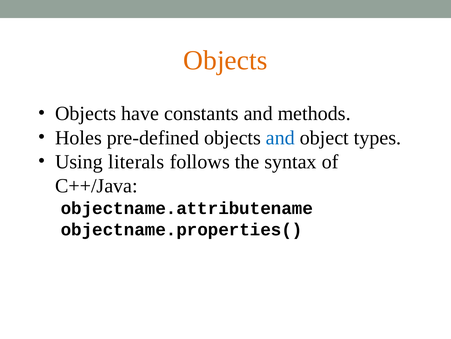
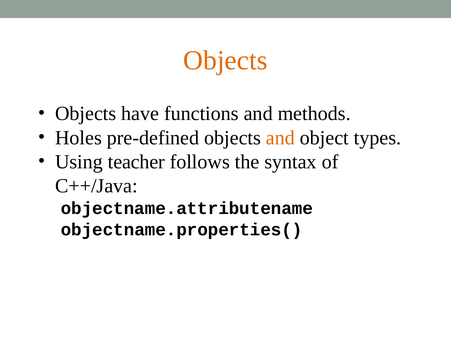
constants: constants -> functions (201, 113)
and colour: blue -> orange (280, 137)
literals: literals -> teacher (136, 162)
